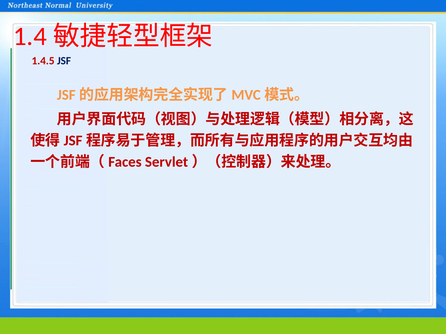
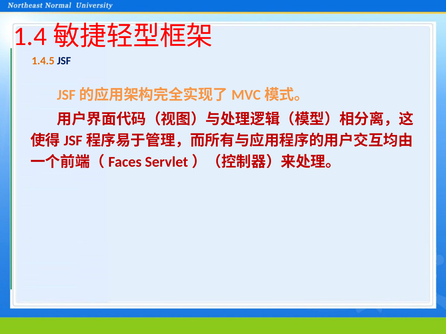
1.4.5 colour: red -> orange (43, 61)
